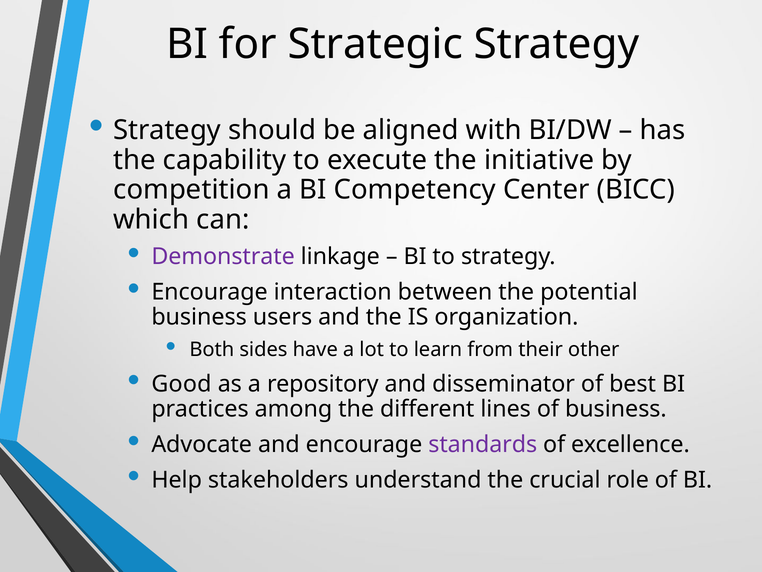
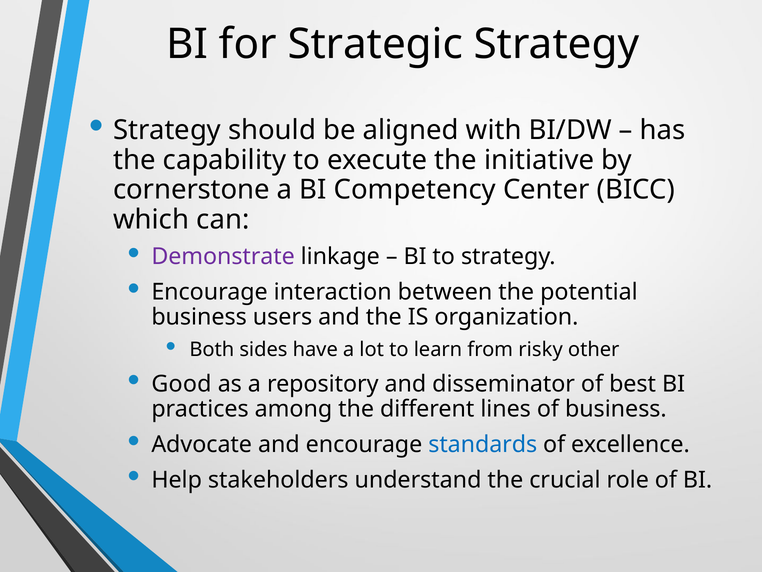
competition: competition -> cornerstone (191, 190)
their: their -> risky (541, 349)
standards colour: purple -> blue (483, 444)
